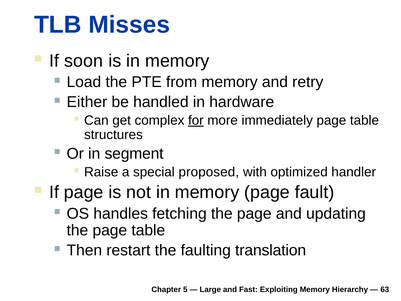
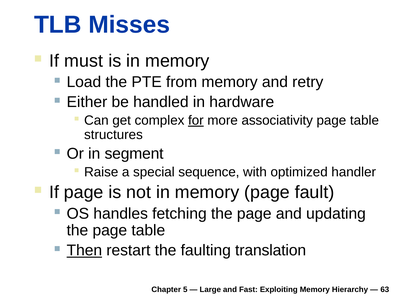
soon: soon -> must (84, 61)
immediately: immediately -> associativity (277, 120)
proposed: proposed -> sequence (209, 172)
Then underline: none -> present (84, 250)
